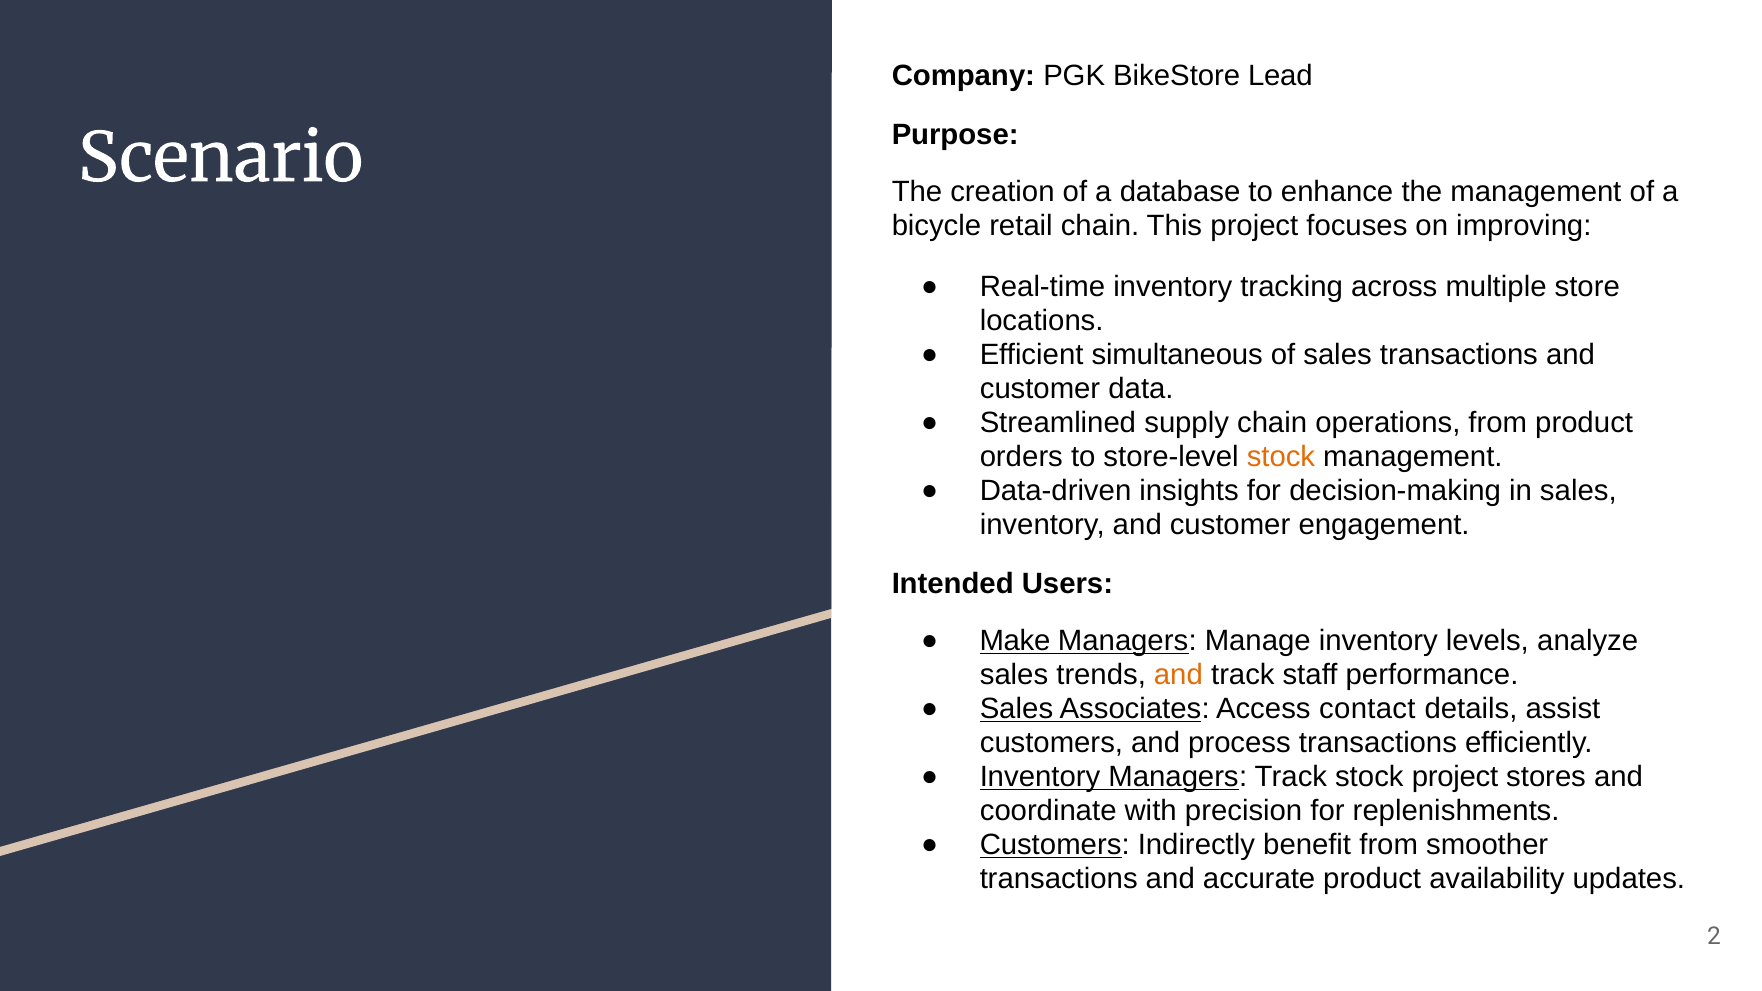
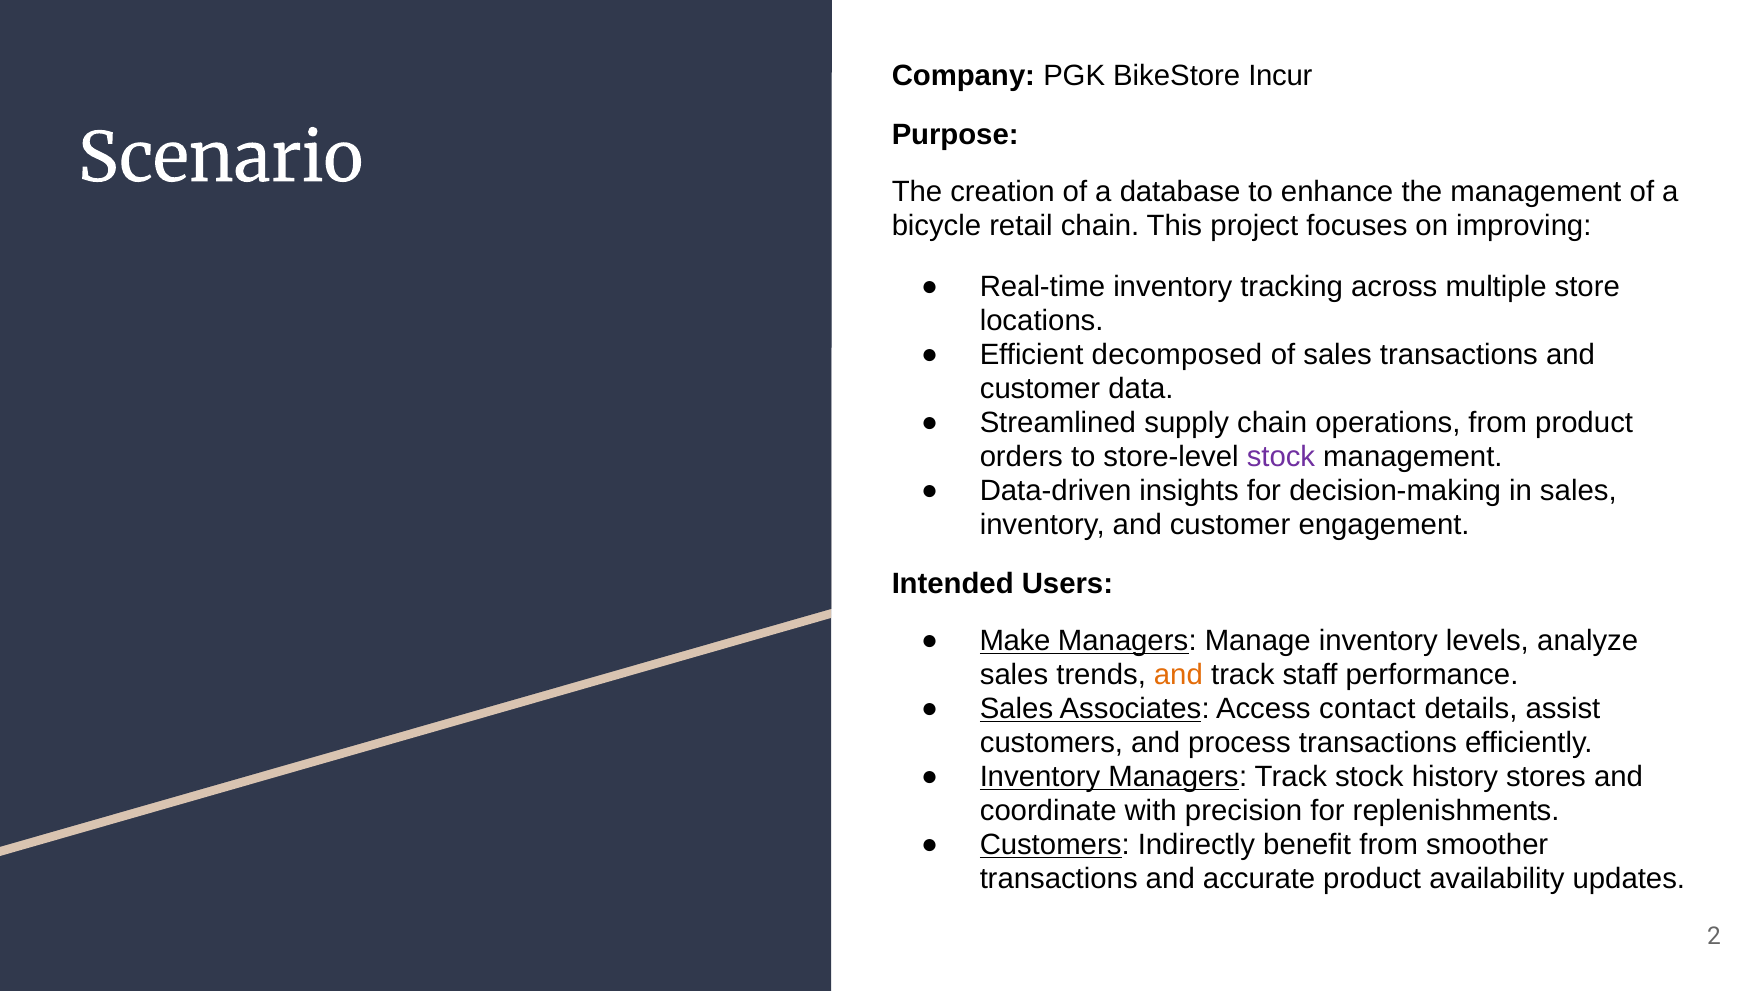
Lead: Lead -> Incur (1280, 76)
simultaneous: simultaneous -> decomposed (1177, 355)
stock colour: orange -> purple (1281, 456)
stock project: project -> history (1455, 777)
